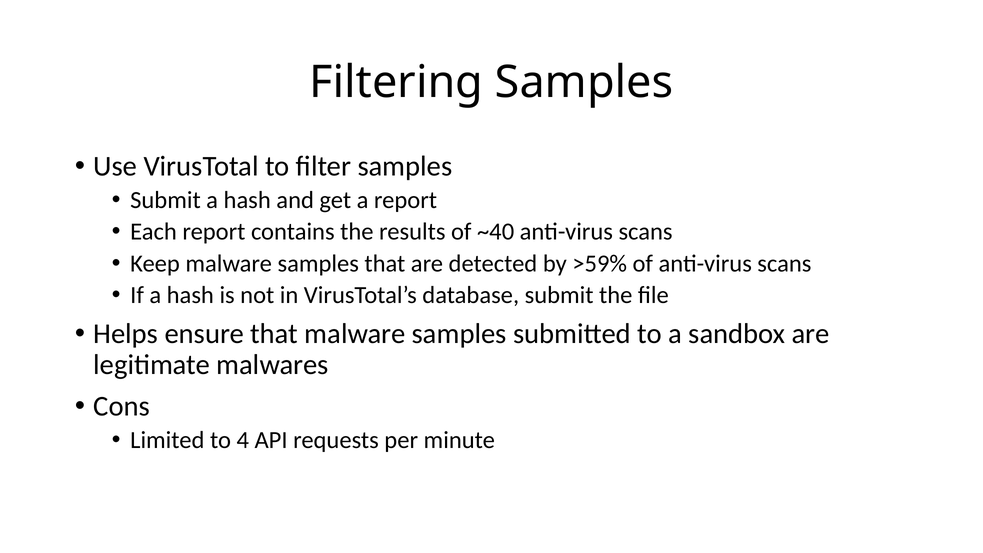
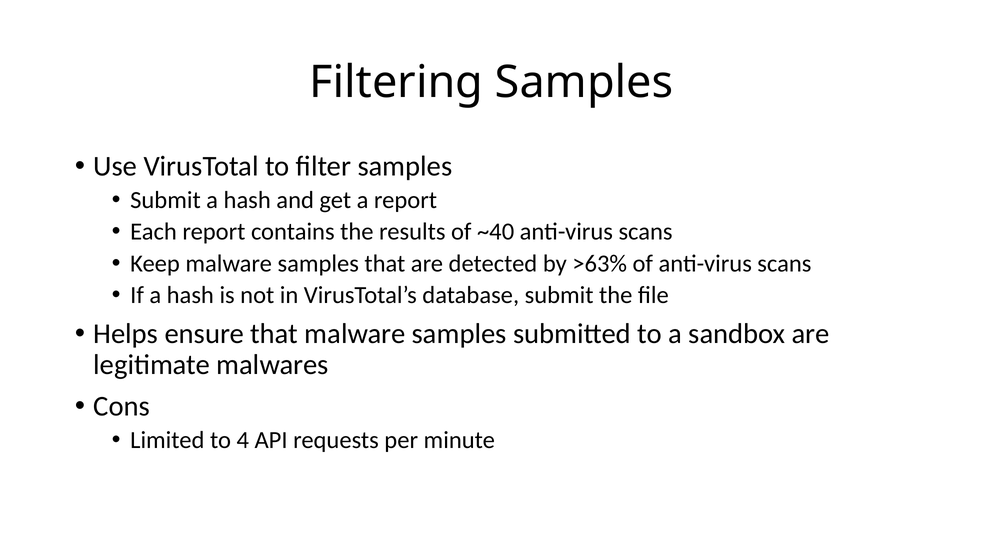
>59%: >59% -> >63% (600, 263)
